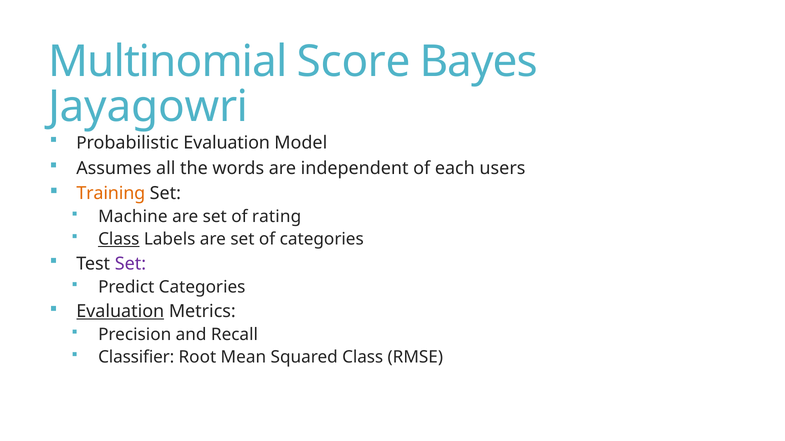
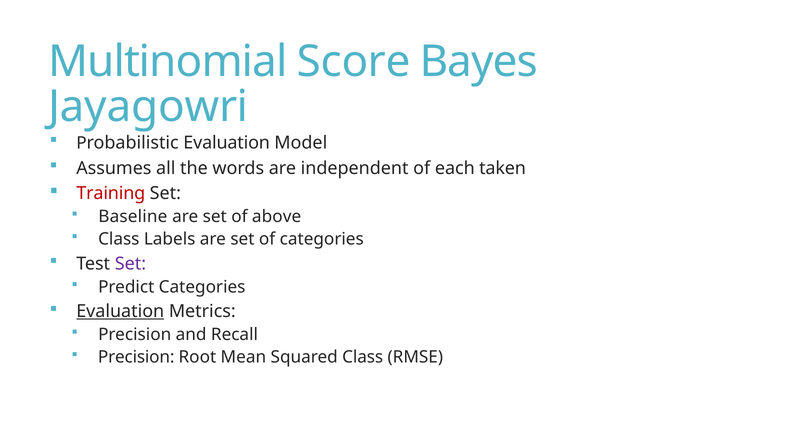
users: users -> taken (503, 168)
Training colour: orange -> red (111, 194)
Machine: Machine -> Baseline (133, 217)
rating: rating -> above (277, 217)
Class underline: present -> none (119, 239)
Classifier: Classifier -> Precision (136, 358)
